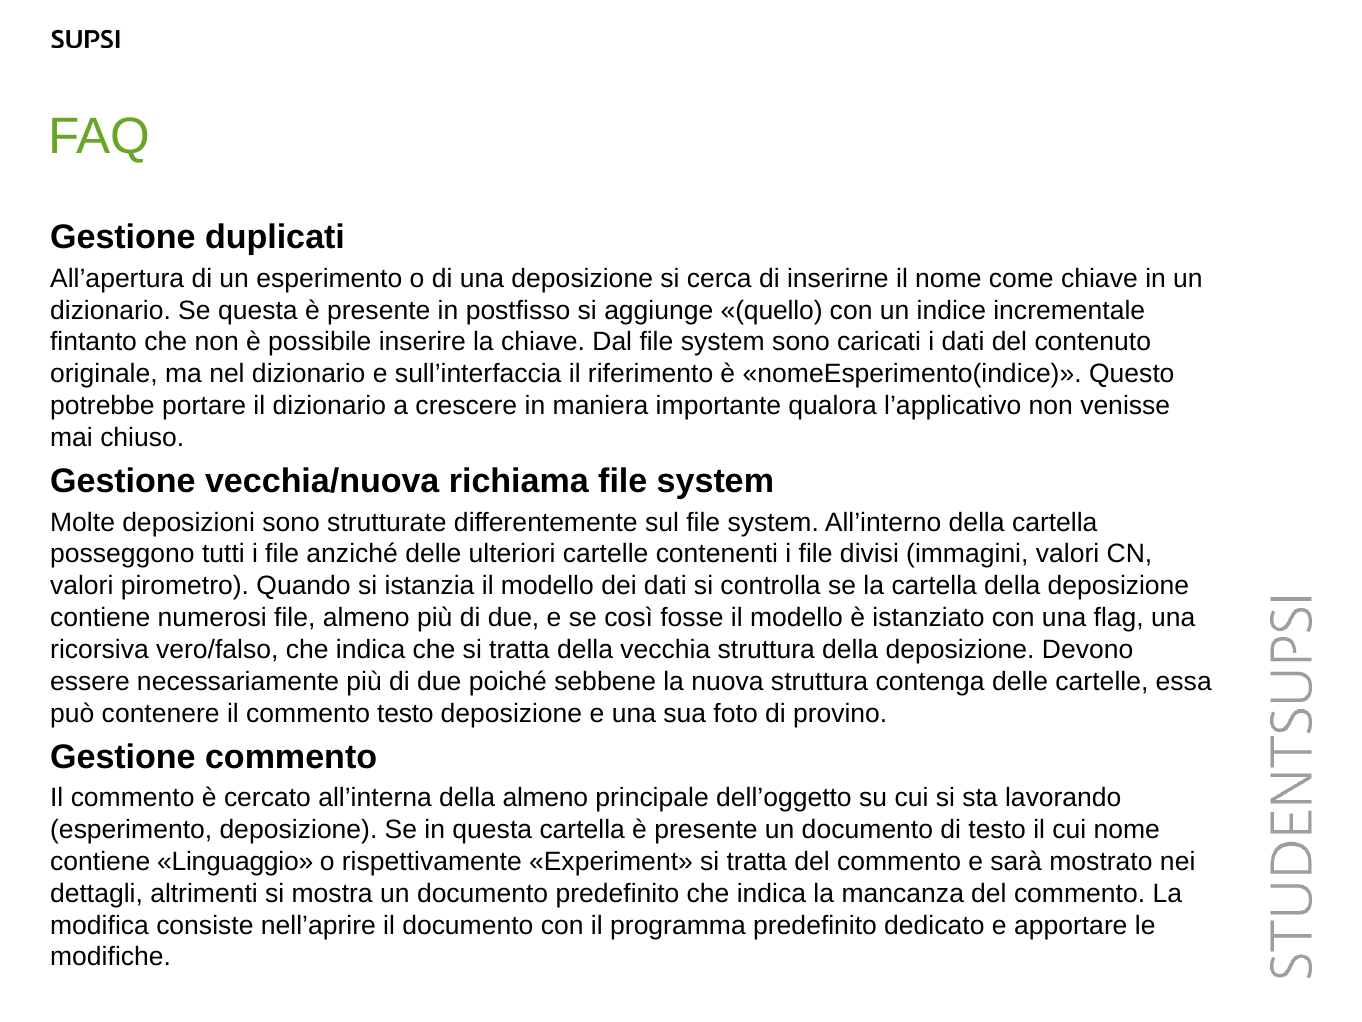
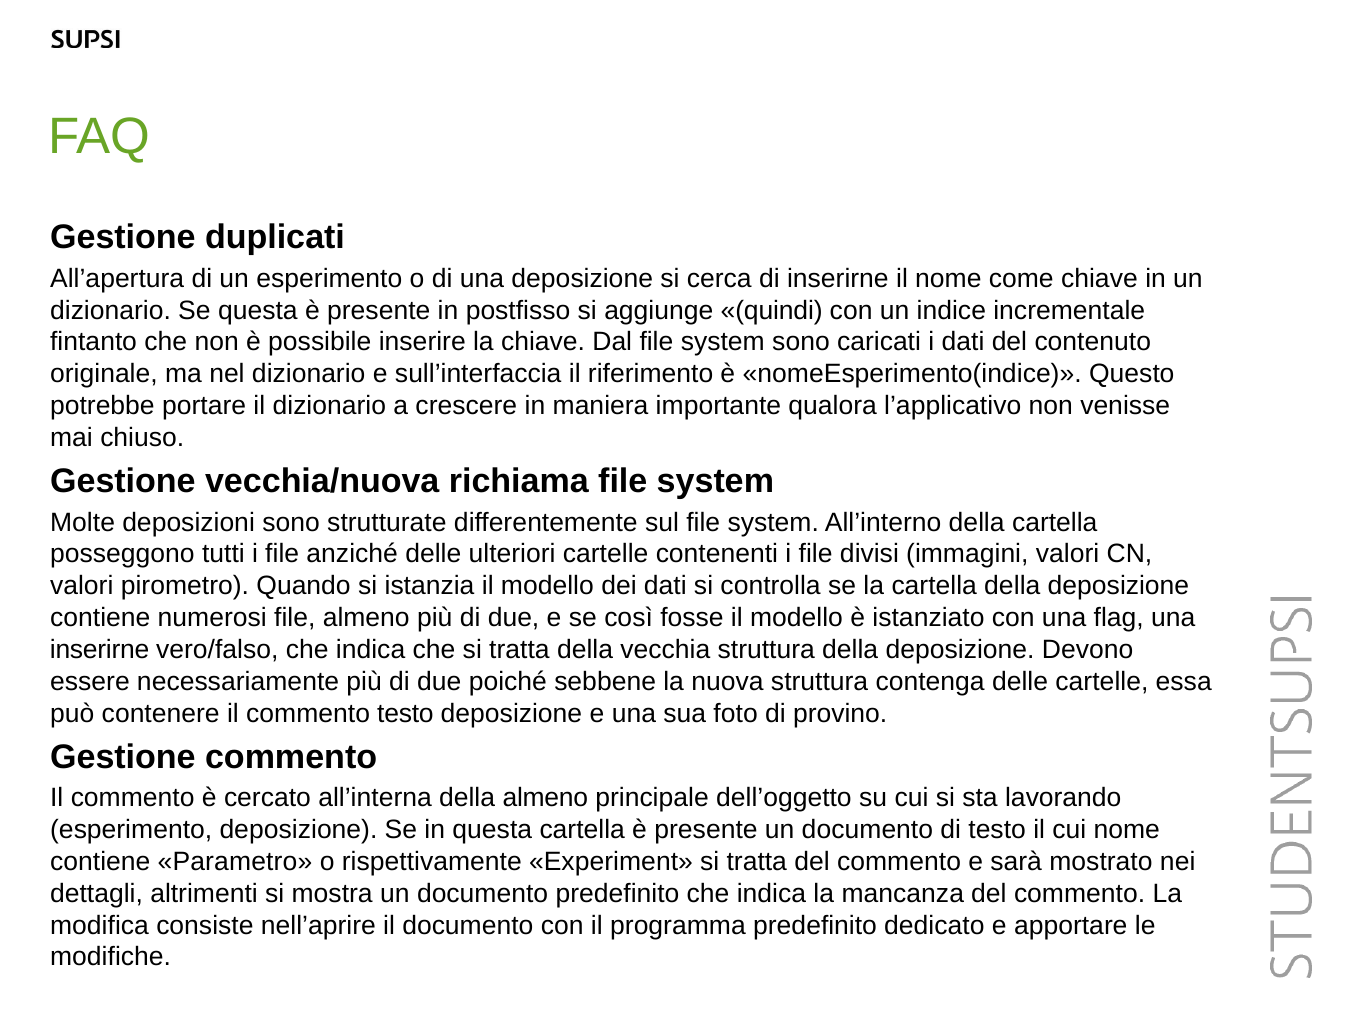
quello: quello -> quindi (772, 310)
ricorsiva: ricorsiva -> inserirne (100, 649)
Linguaggio: Linguaggio -> Parametro (235, 861)
